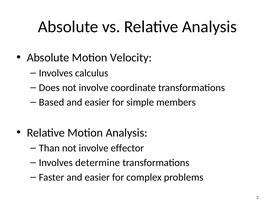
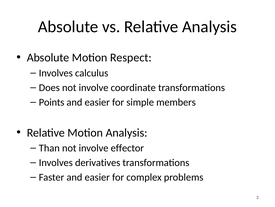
Velocity: Velocity -> Respect (131, 57)
Based: Based -> Points (52, 102)
determine: determine -> derivatives (98, 162)
